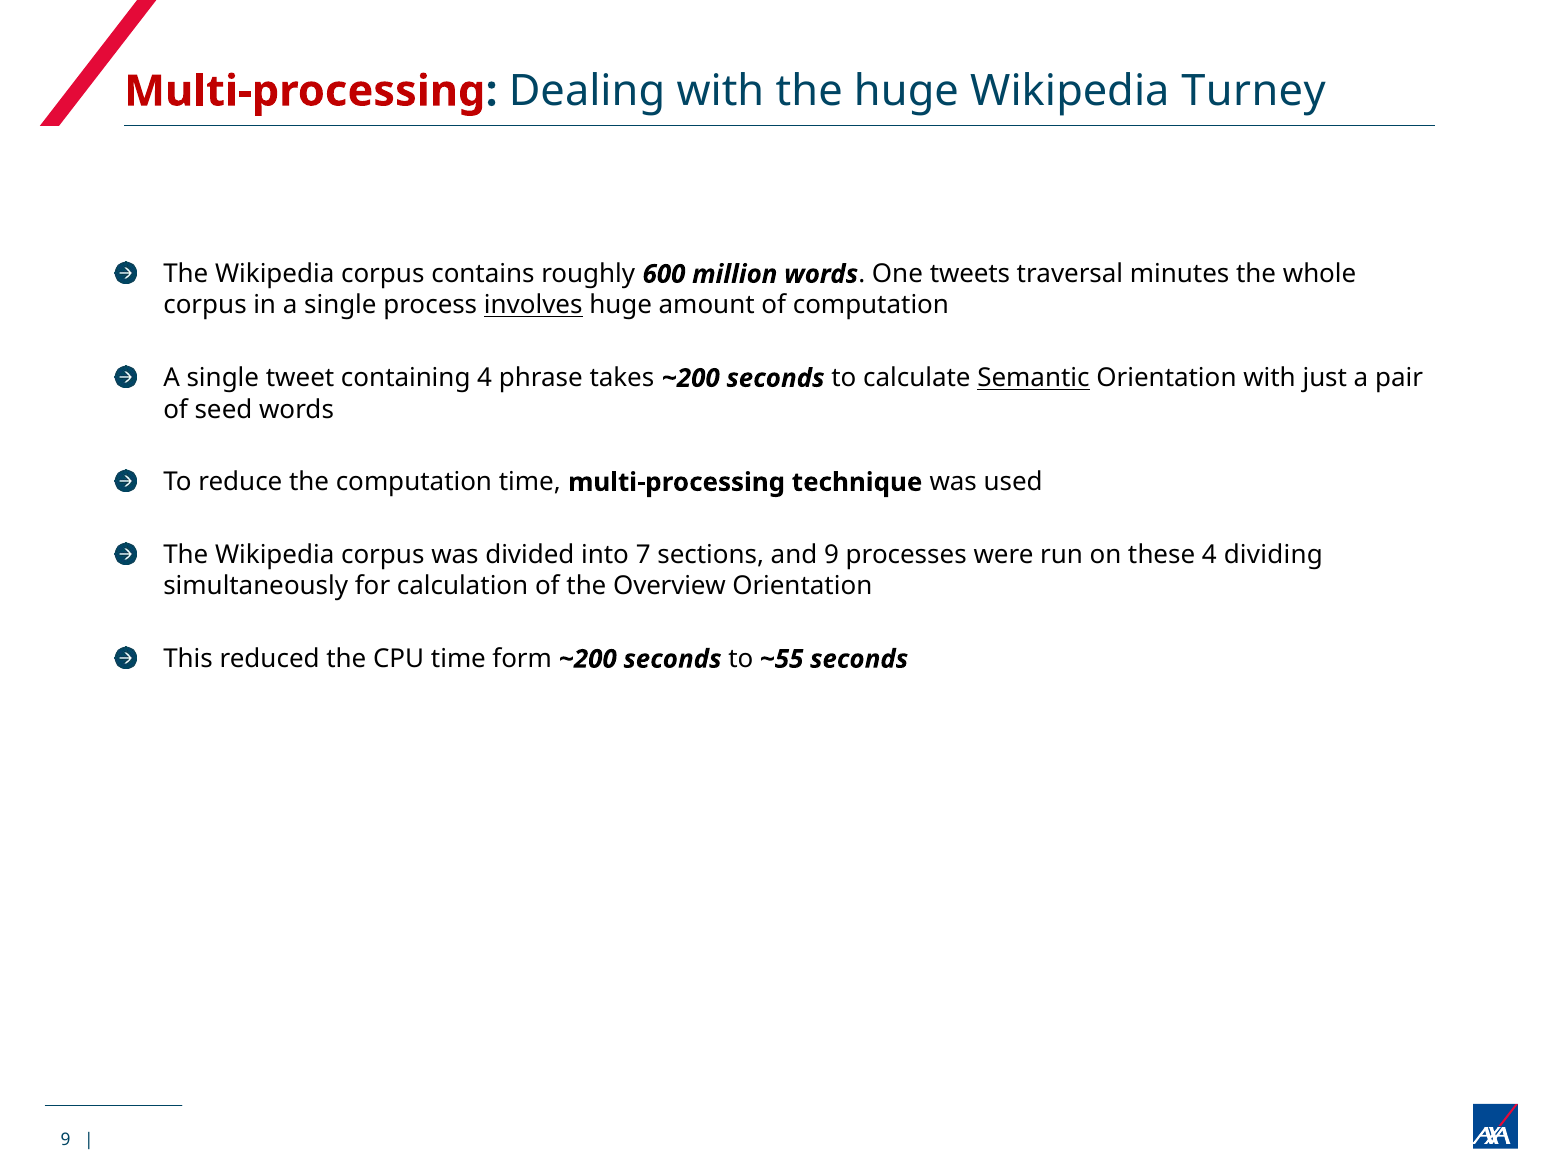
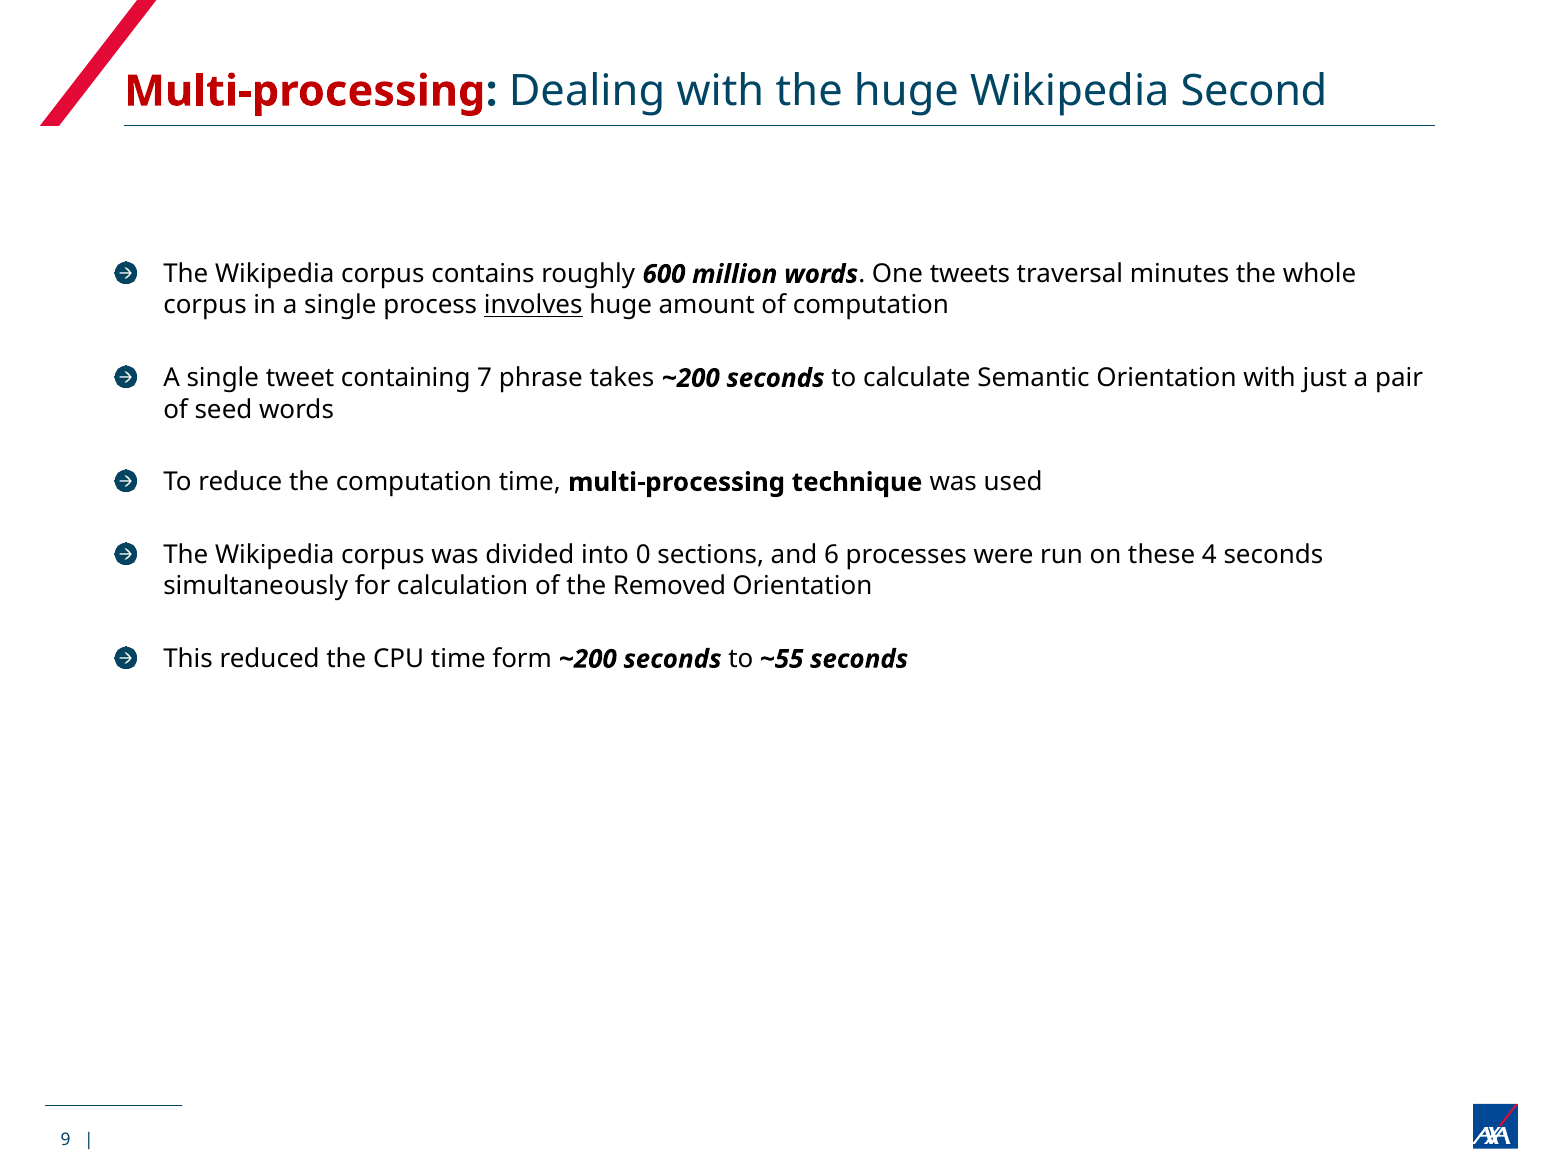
Turney: Turney -> Second (1254, 91)
containing 4: 4 -> 7 (485, 378)
Semantic underline: present -> none (1033, 378)
7: 7 -> 0 (643, 555)
and 9: 9 -> 6 (832, 555)
4 dividing: dividing -> seconds (1273, 555)
Overview: Overview -> Removed (669, 586)
